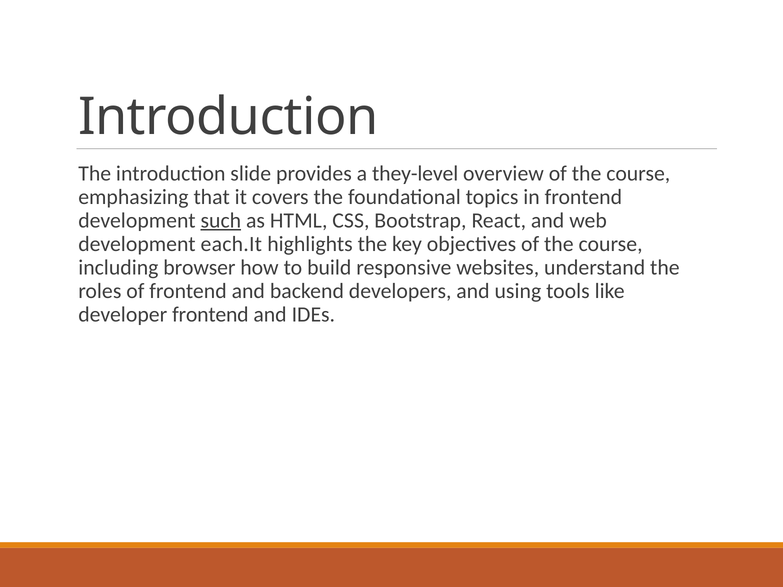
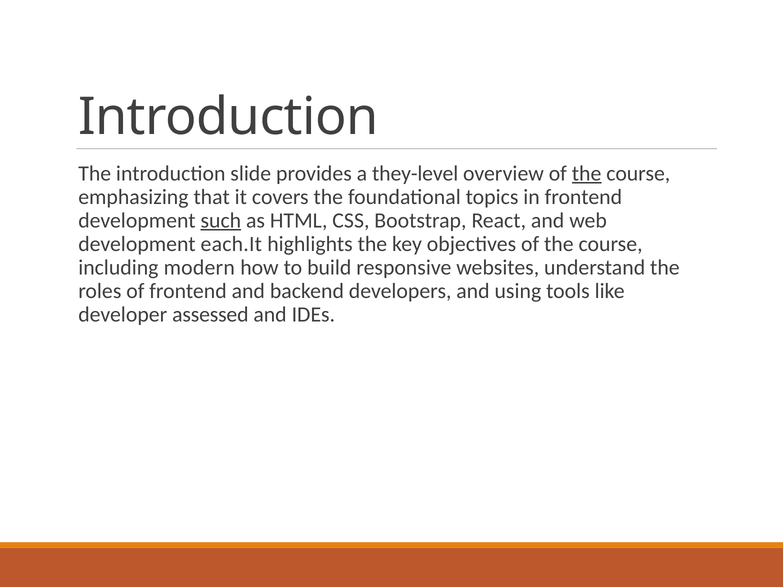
the underline: none -> present (587, 174)
browser: browser -> modern (199, 268)
developer frontend: frontend -> assessed (210, 315)
